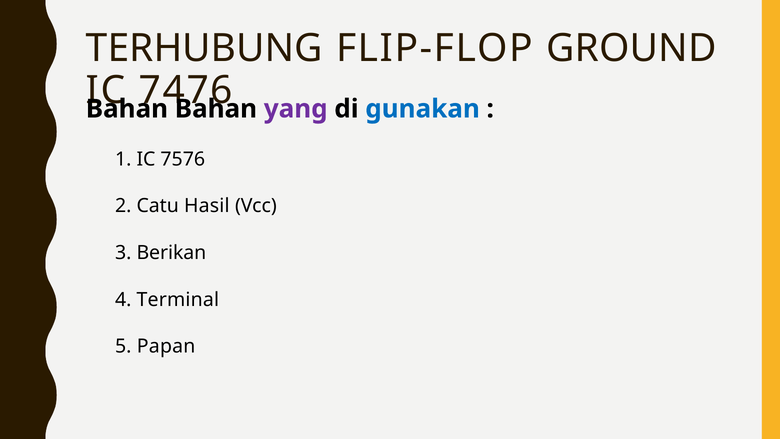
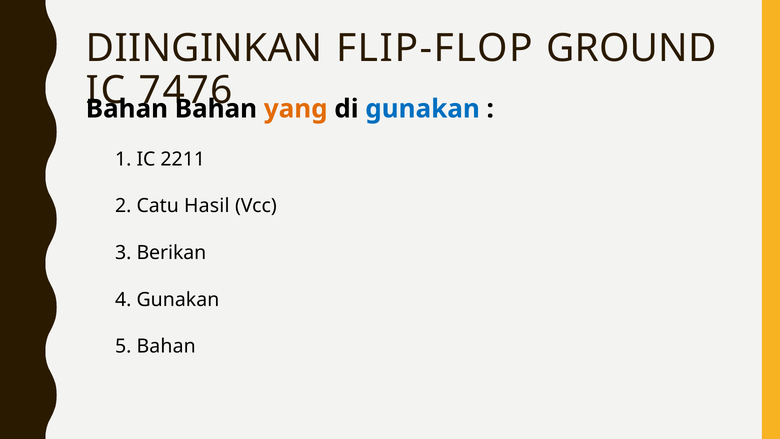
TERHUBUNG: TERHUBUNG -> DIINGINKAN (204, 48)
yang colour: purple -> orange (296, 109)
7576: 7576 -> 2211 (183, 159)
4 Terminal: Terminal -> Gunakan (178, 299)
5 Papan: Papan -> Bahan (166, 346)
